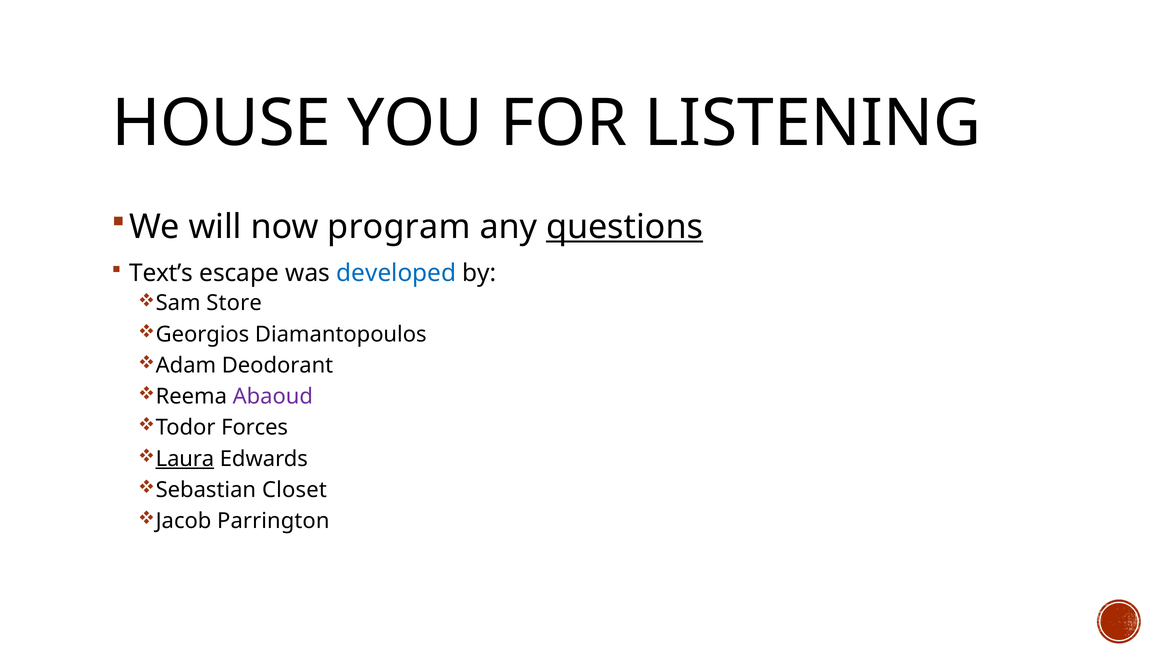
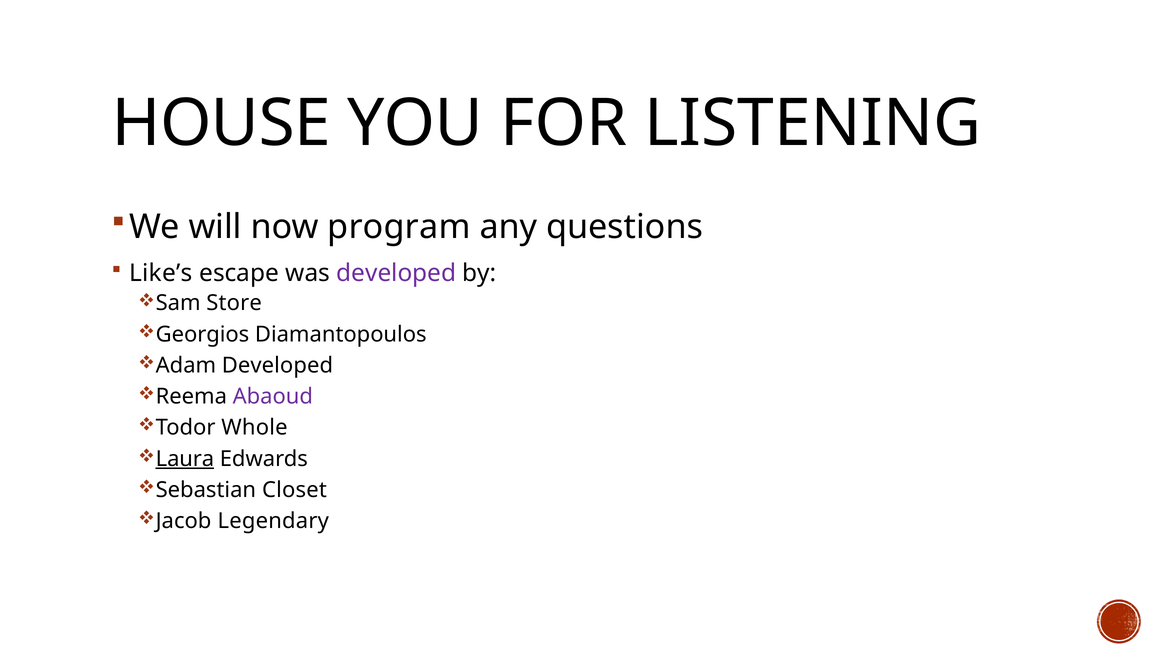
questions underline: present -> none (625, 227)
Text’s: Text’s -> Like’s (161, 273)
developed colour: blue -> purple (396, 273)
Adam Deodorant: Deodorant -> Developed (277, 365)
Forces: Forces -> Whole (254, 428)
Parrington: Parrington -> Legendary (273, 521)
